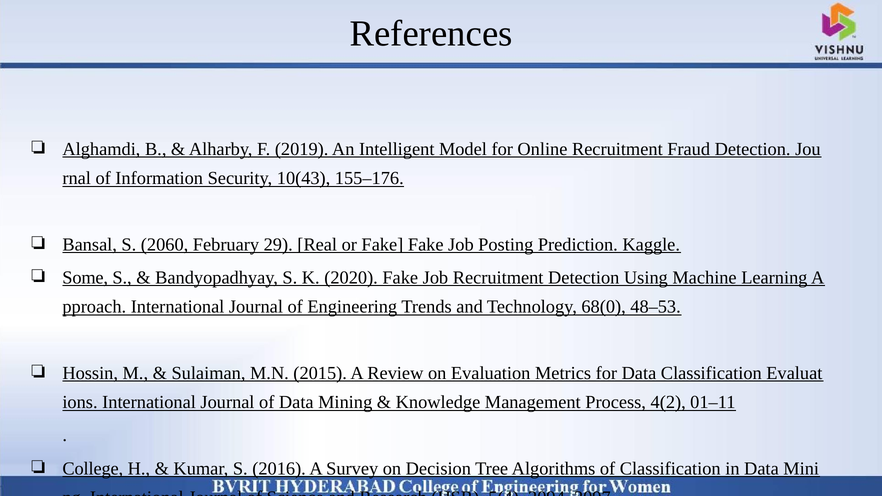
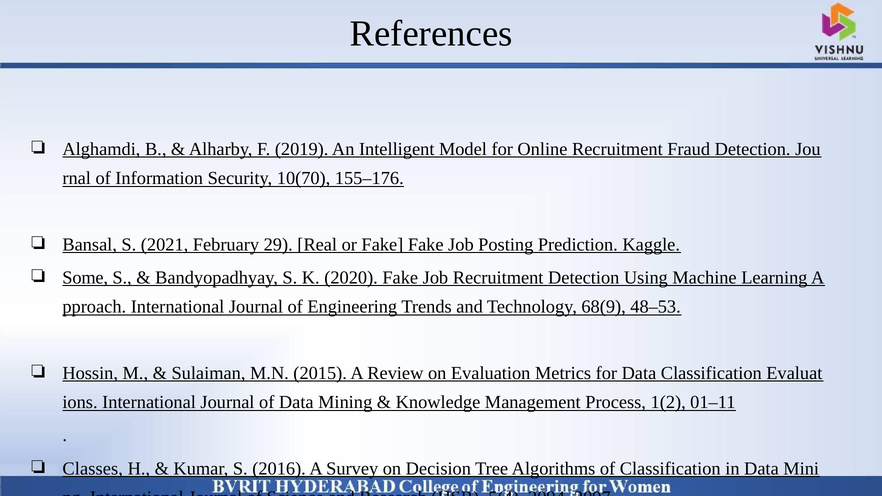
10(43: 10(43 -> 10(70 (304, 178)
2060: 2060 -> 2021 (165, 245)
68(0: 68(0 -> 68(9 (604, 307)
4(2: 4(2 -> 1(2 (668, 402)
College: College -> Classes (93, 469)
